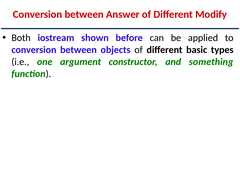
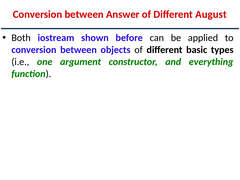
Modify: Modify -> August (211, 14)
something: something -> everything (211, 62)
